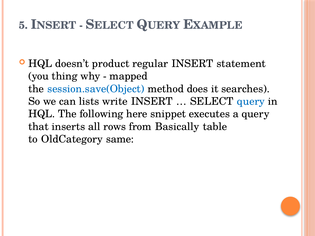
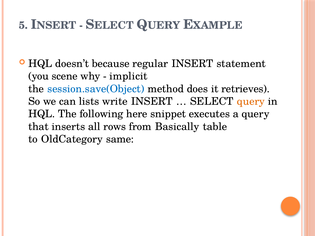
product: product -> because (111, 64)
thing: thing -> scene (65, 76)
mapped: mapped -> implicit (128, 76)
searches: searches -> retrieves (246, 89)
query colour: blue -> orange (251, 102)
